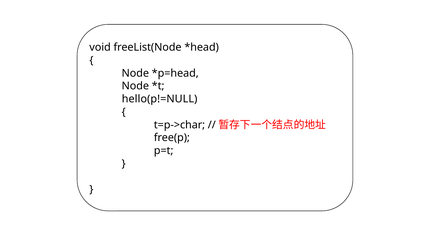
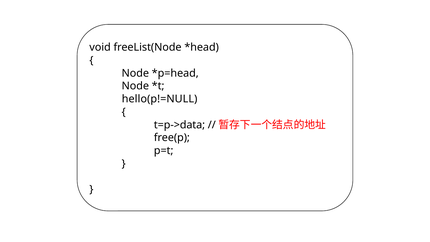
t=p->char: t=p->char -> t=p->data (179, 125)
